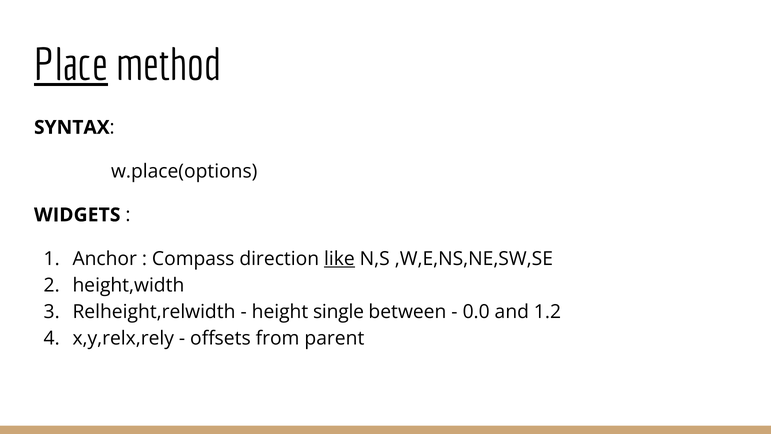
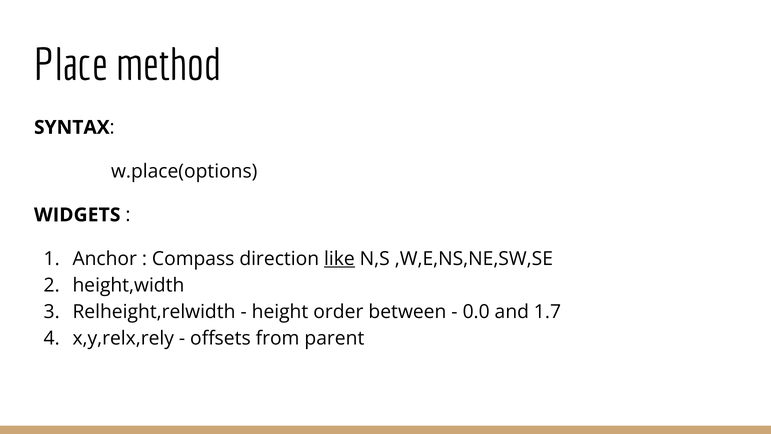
Place underline: present -> none (71, 65)
single: single -> order (338, 312)
1.2: 1.2 -> 1.7 (547, 312)
